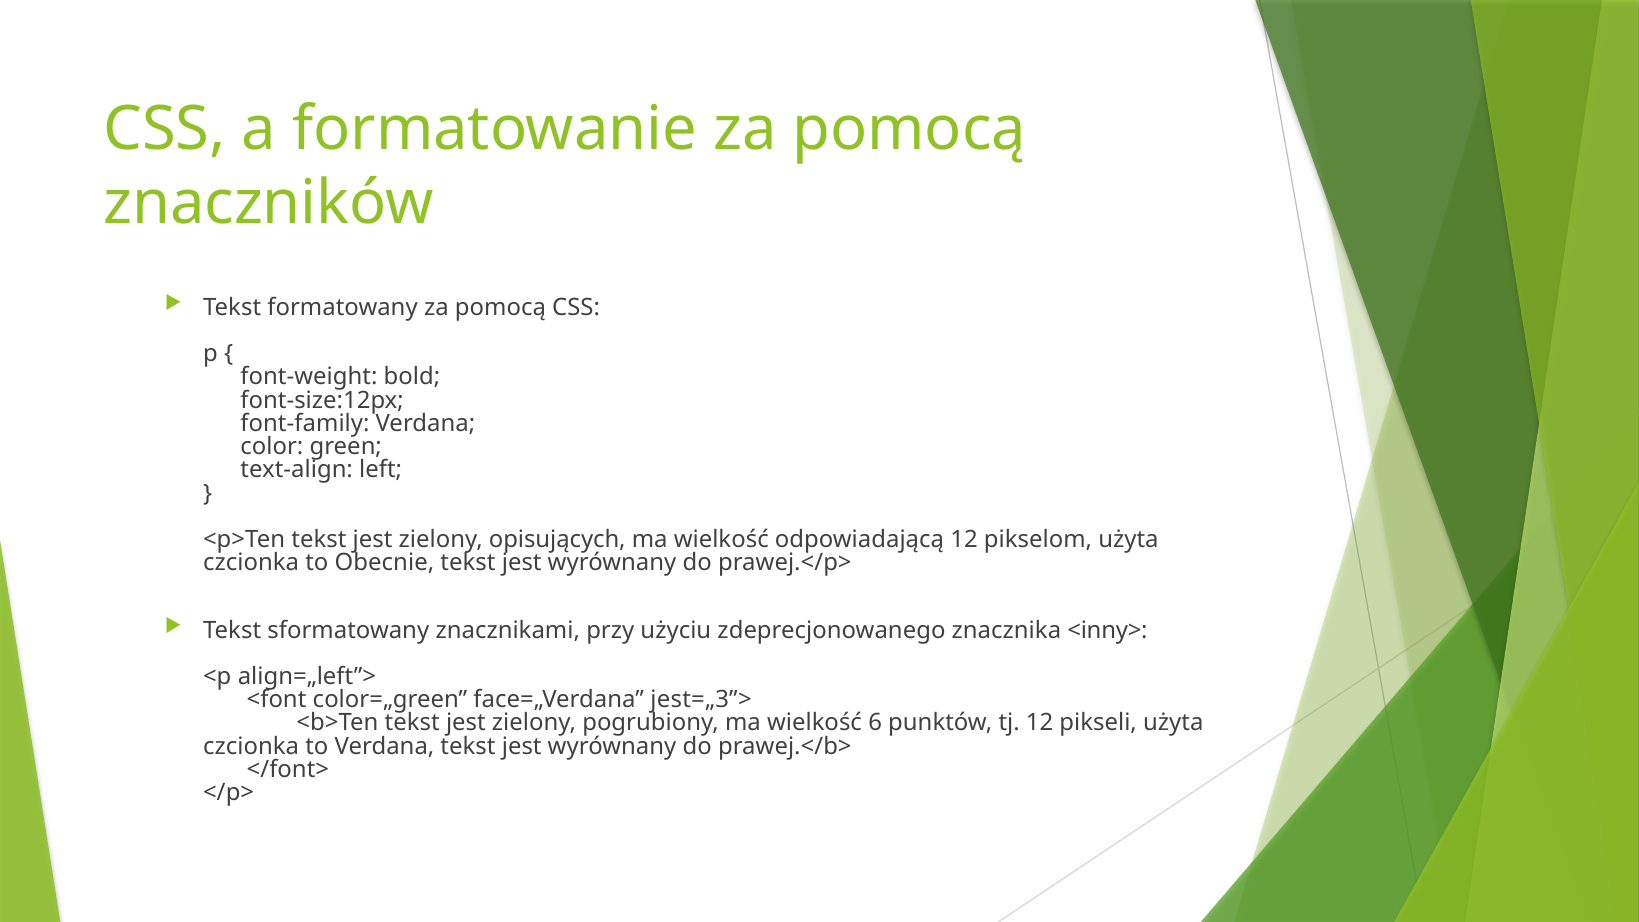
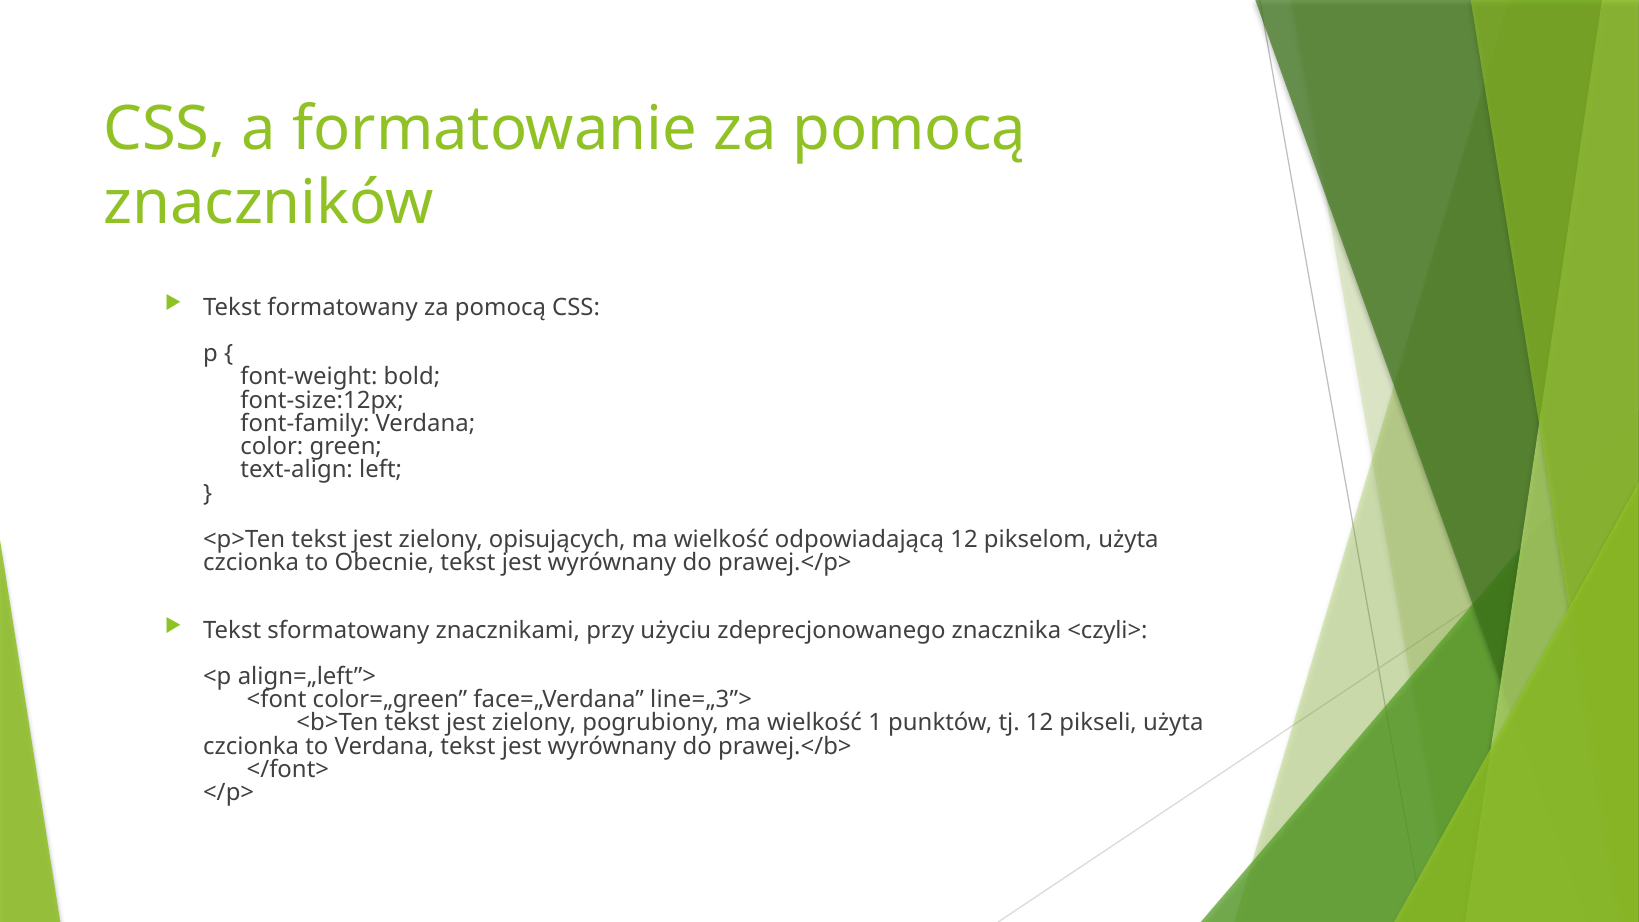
<inny>: <inny> -> <czyli> (1107, 630)
jest=„3”>: jest=„3”> -> line=„3”> (701, 700)
6: 6 -> 1 (875, 723)
